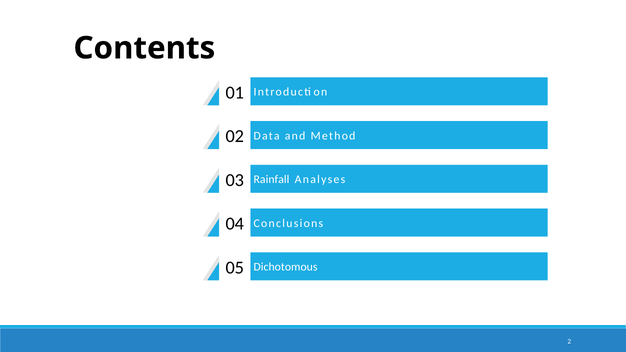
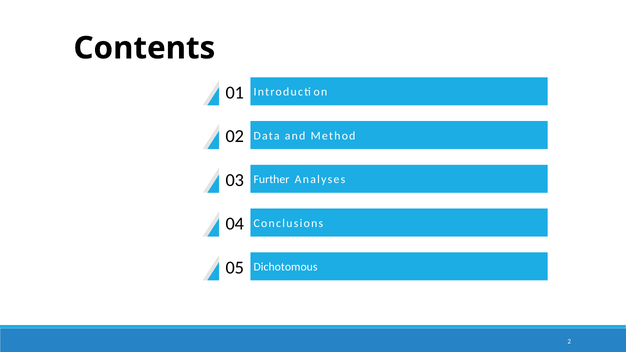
Rainfall: Rainfall -> Further (271, 180)
